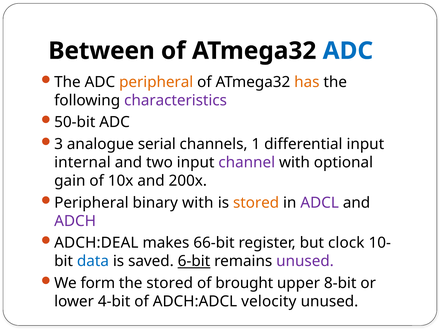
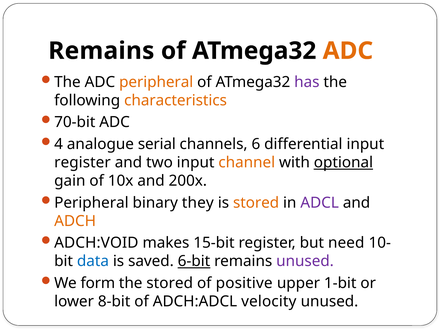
Between: Between -> Remains (101, 51)
ADC colour: blue -> orange (348, 51)
has colour: orange -> purple (307, 82)
characteristics colour: purple -> orange (176, 100)
50-bit: 50-bit -> 70-bit (75, 122)
3: 3 -> 4 (59, 144)
1: 1 -> 6 (256, 144)
internal: internal -> register (82, 162)
channel colour: purple -> orange (247, 162)
optional underline: none -> present (343, 162)
binary with: with -> they (198, 203)
ADCH colour: purple -> orange (75, 221)
ADCH:DEAL: ADCH:DEAL -> ADCH:VOID (96, 243)
66-bit: 66-bit -> 15-bit (214, 243)
clock: clock -> need (346, 243)
brought: brought -> positive (244, 283)
8-bit: 8-bit -> 1-bit (340, 283)
4-bit: 4-bit -> 8-bit (114, 301)
